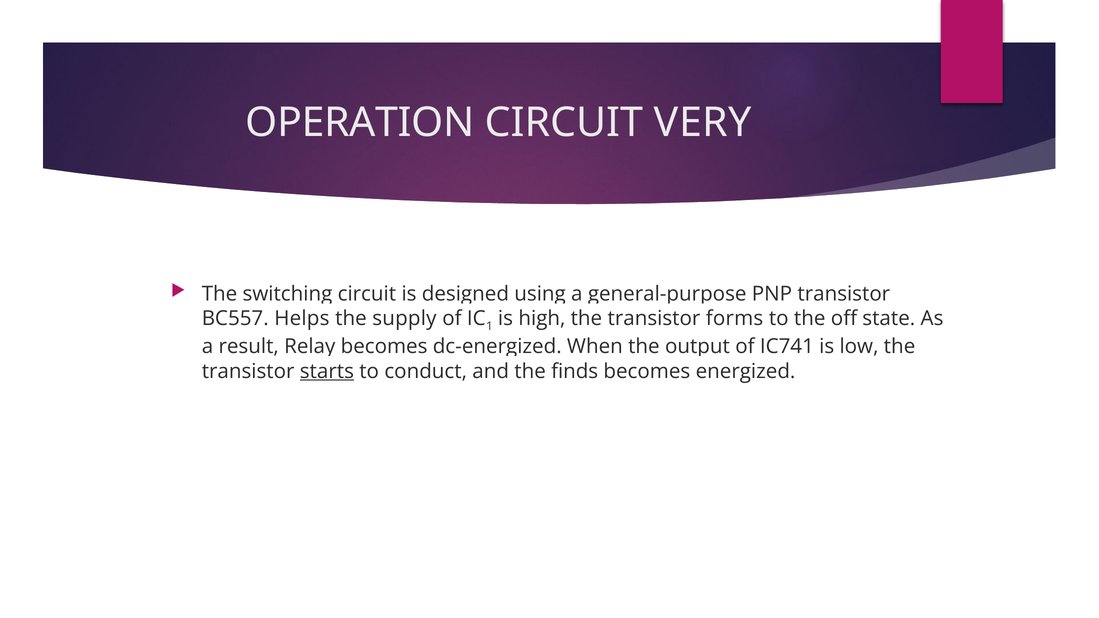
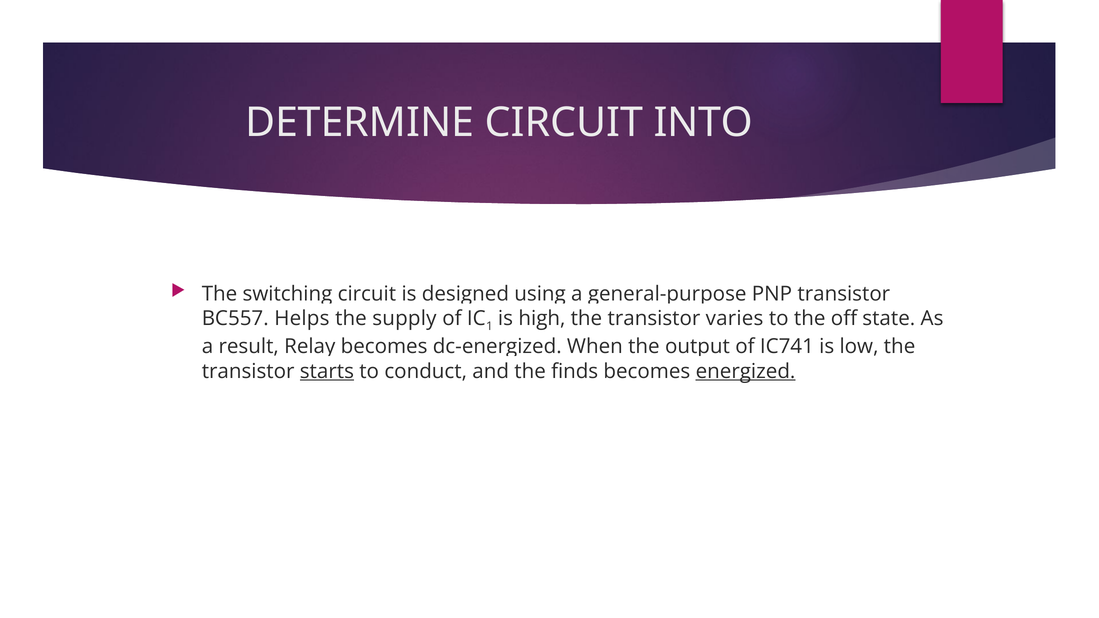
OPERATION: OPERATION -> DETERMINE (360, 122)
VERY: VERY -> INTO (703, 122)
forms: forms -> varies (735, 319)
energized underline: none -> present (746, 371)
